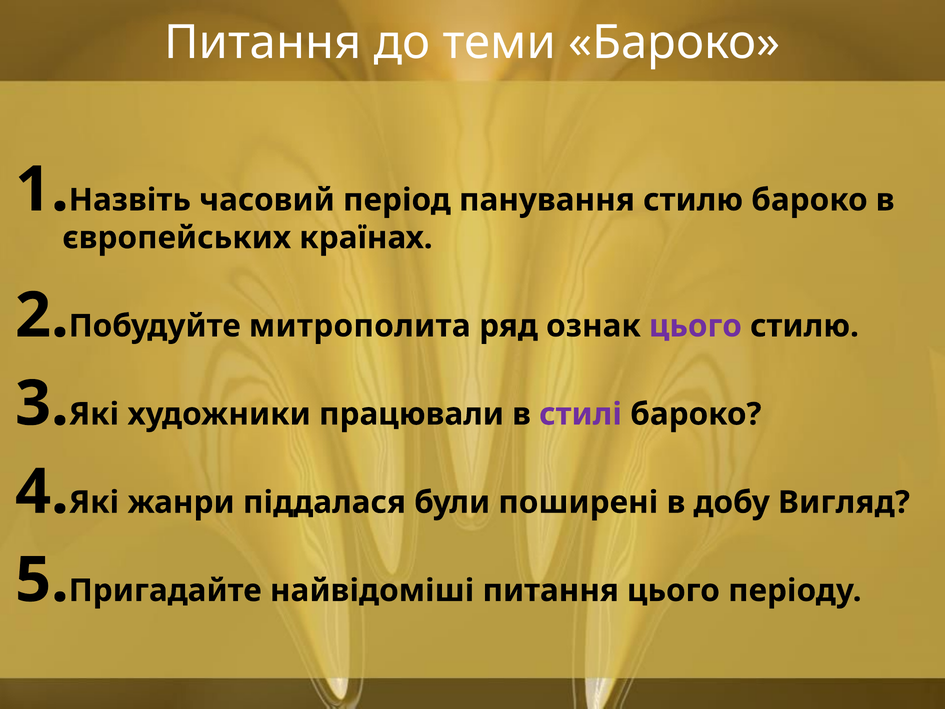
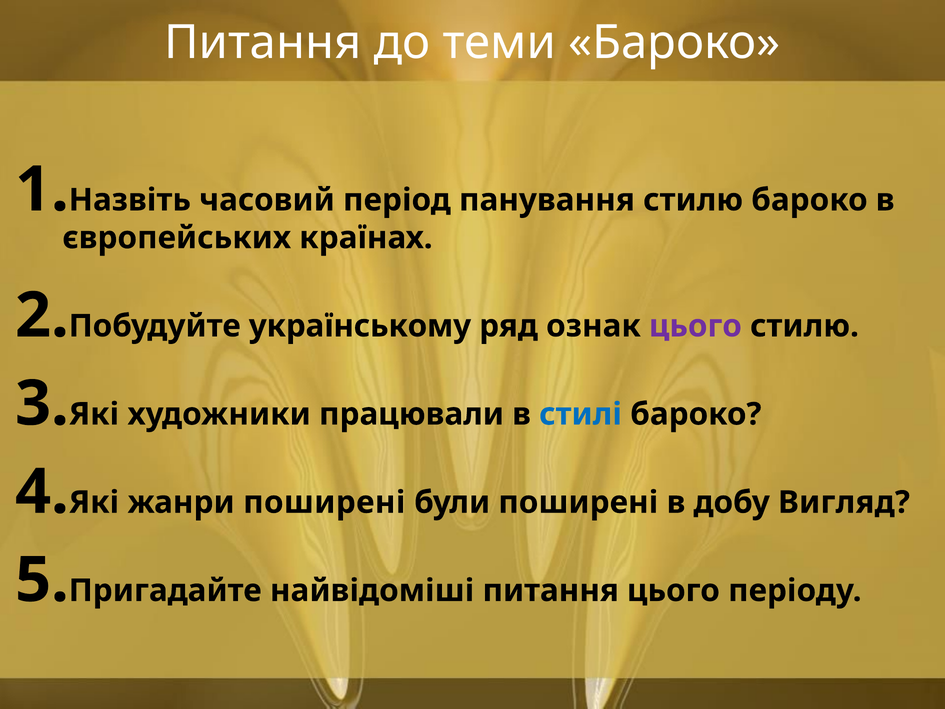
митрополита: митрополита -> українському (360, 326)
стилі colour: purple -> blue (581, 414)
жанри піддалася: піддалася -> поширені (324, 502)
